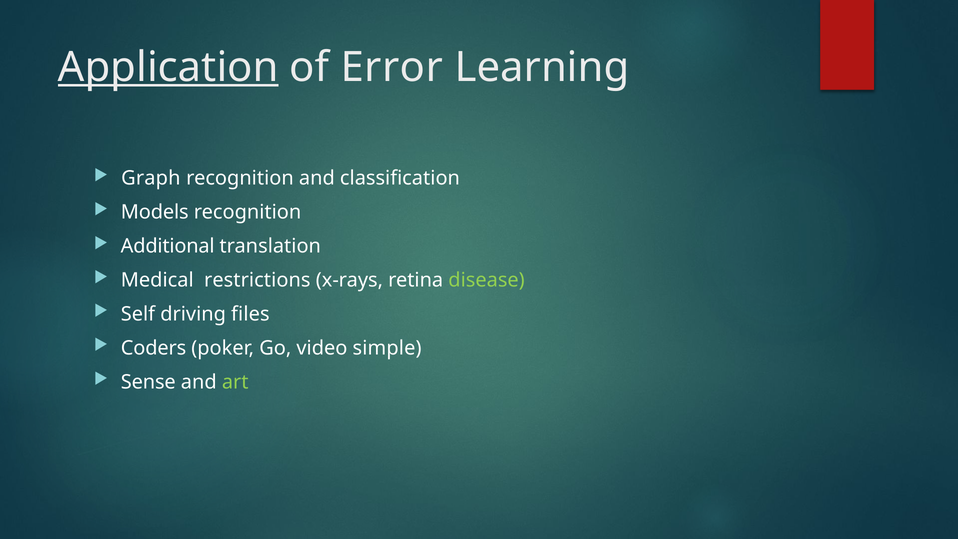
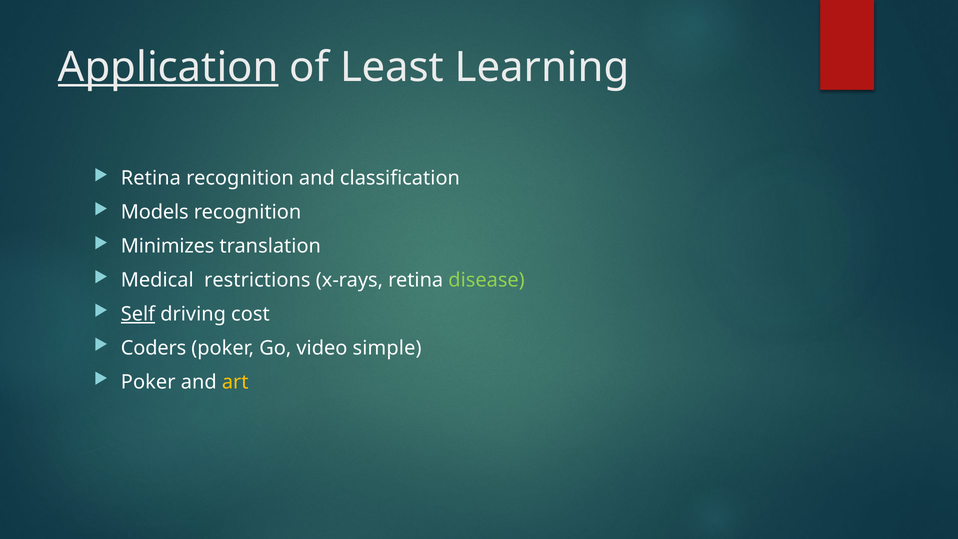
Error: Error -> Least (392, 67)
Graph: Graph -> Retina (151, 178)
Additional: Additional -> Minimizes (168, 246)
Self underline: none -> present (138, 314)
files: files -> cost (250, 314)
Sense: Sense -> Poker (148, 382)
art colour: light green -> yellow (235, 382)
